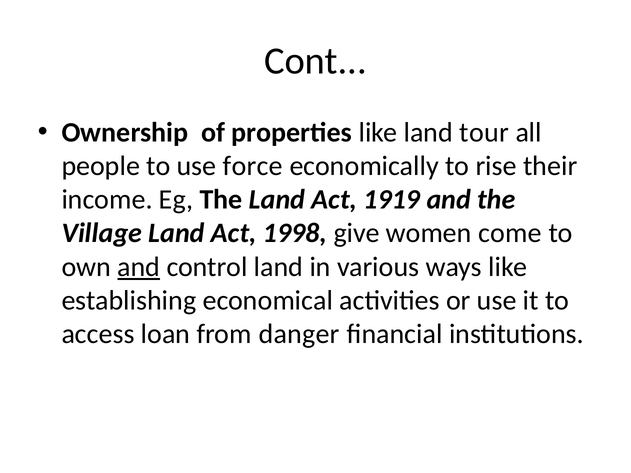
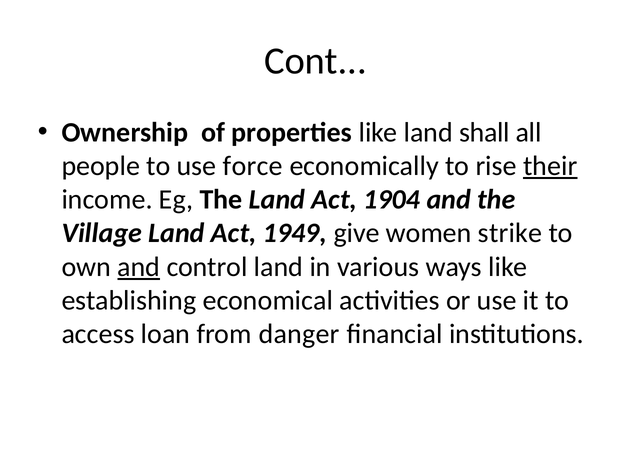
tour: tour -> shall (484, 132)
their underline: none -> present (550, 166)
1919: 1919 -> 1904 (392, 200)
1998: 1998 -> 1949 (295, 233)
come: come -> strike (510, 233)
